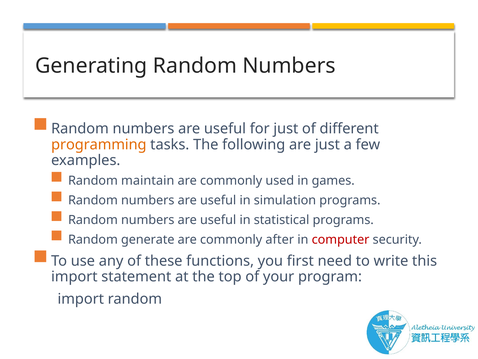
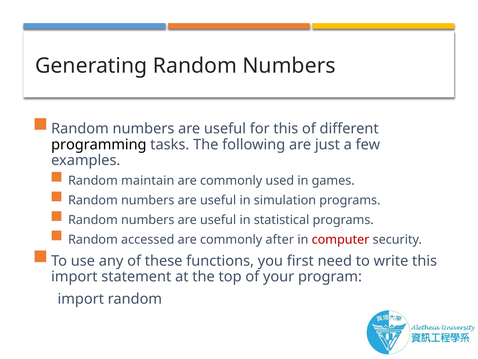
for just: just -> this (286, 129)
programming colour: orange -> black (99, 144)
generate: generate -> accessed (148, 239)
